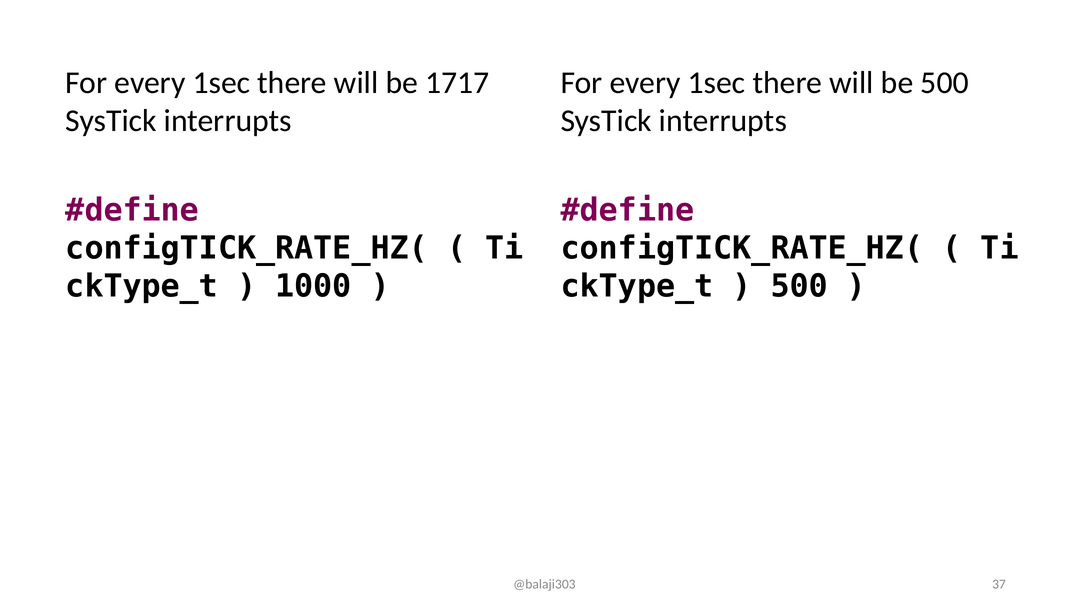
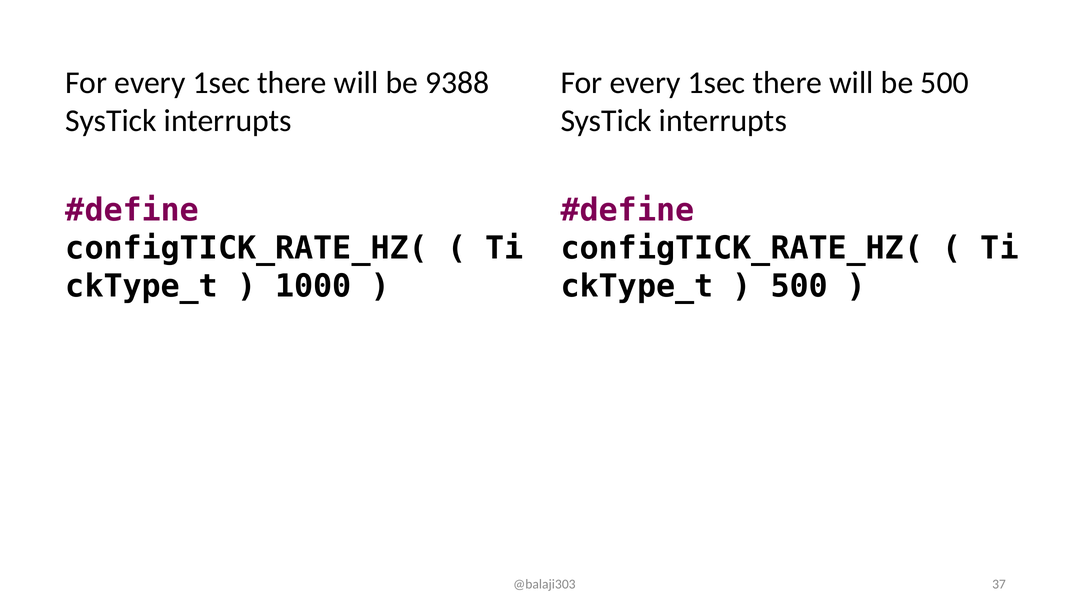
1717: 1717 -> 9388 (457, 83)
